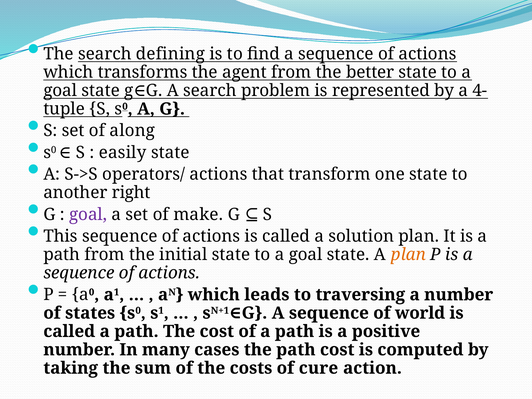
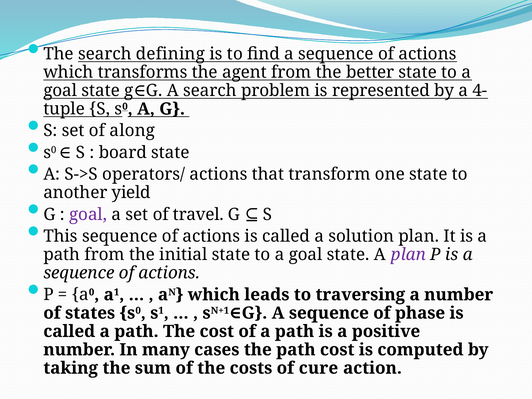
easily: easily -> board (123, 153)
right: right -> yield (131, 193)
make: make -> travel (198, 214)
plan colour: orange -> purple (408, 255)
world: world -> phase (420, 313)
